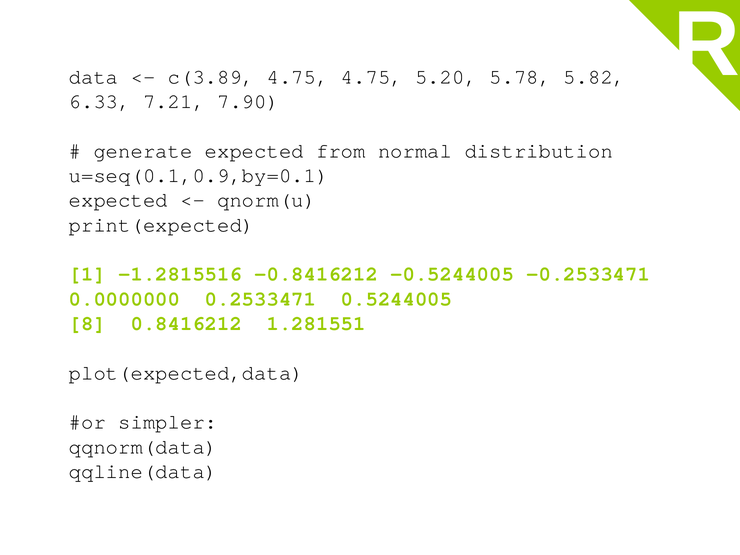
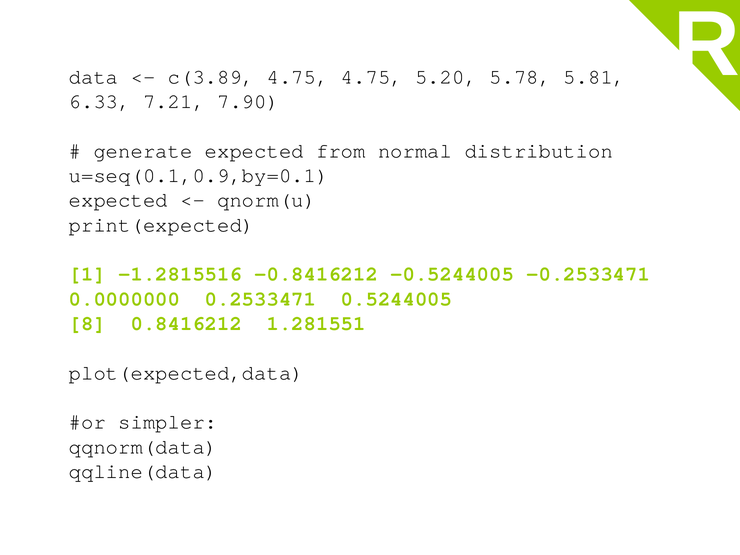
5.82: 5.82 -> 5.81 (594, 77)
